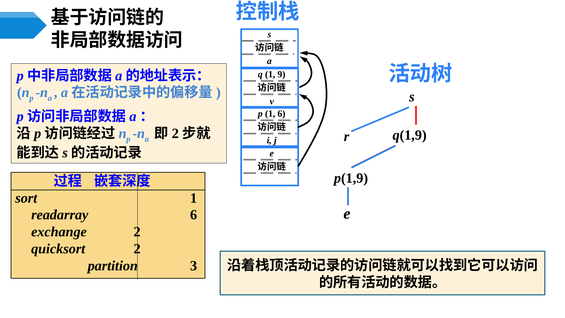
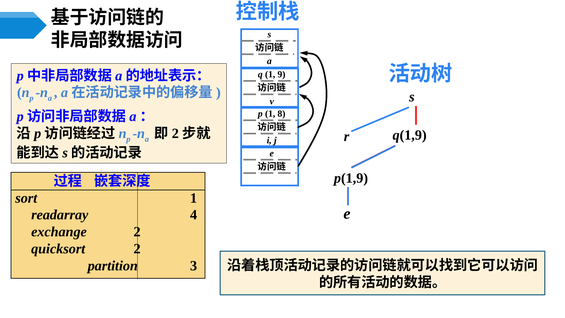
1 6: 6 -> 8 (281, 114)
readarray 6: 6 -> 4 (194, 215)
